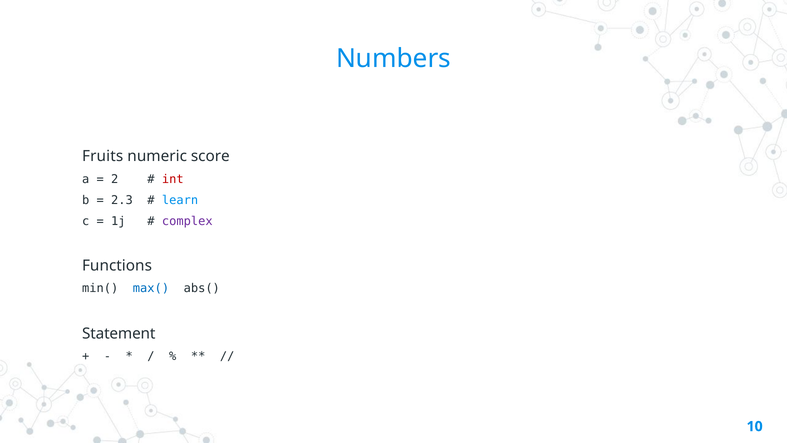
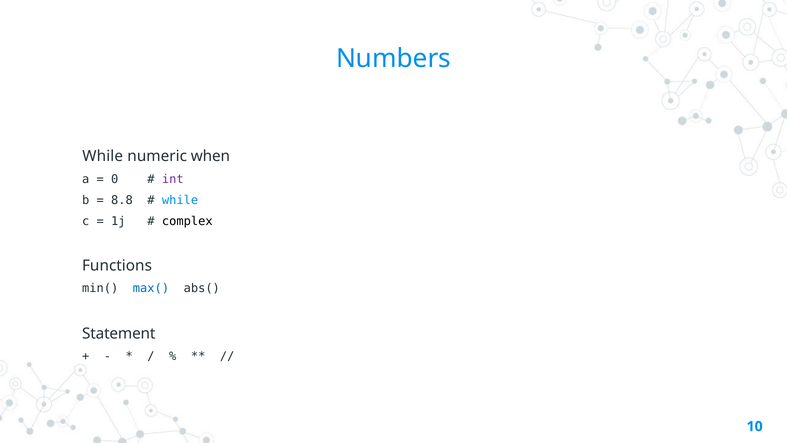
Fruits: Fruits -> While (103, 156)
score: score -> when (210, 156)
2: 2 -> 0 (115, 179)
int colour: red -> purple (173, 179)
2.3: 2.3 -> 8.8 (122, 200)
learn: learn -> while (180, 200)
complex colour: purple -> black (187, 221)
